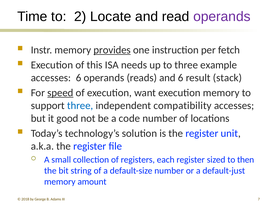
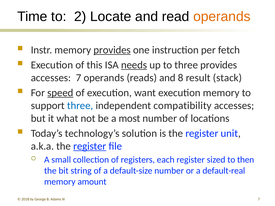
operands colour: purple -> orange (222, 17)
needs underline: none -> present (134, 65)
three example: example -> provides (219, 65)
accesses 6: 6 -> 7 (79, 78)
and 6: 6 -> 8 (181, 78)
good: good -> what (67, 118)
code: code -> most (130, 118)
register underline: none -> present (90, 146)
default-just: default-just -> default-real (224, 171)
